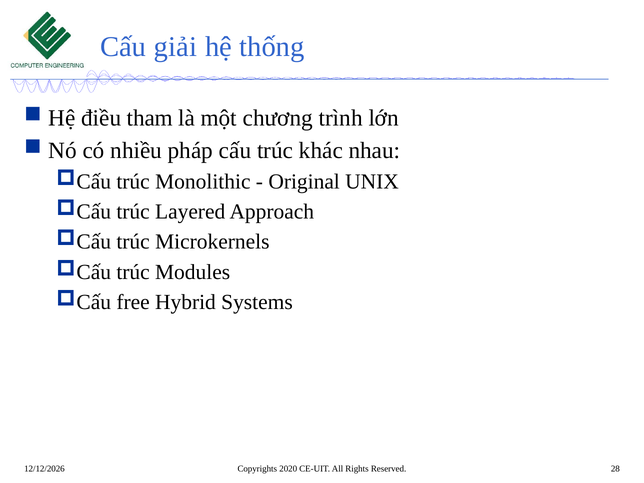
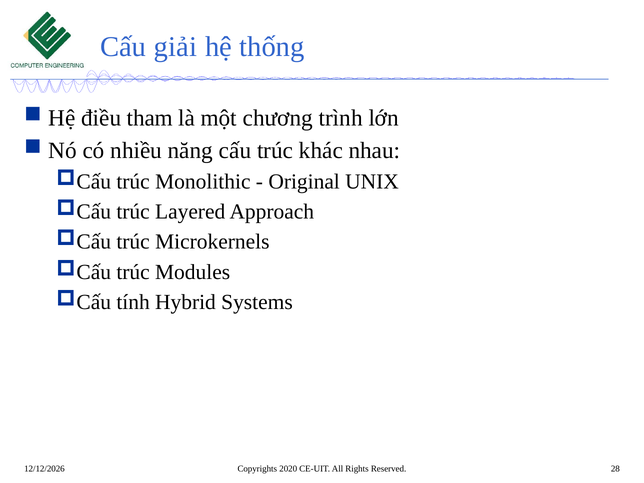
pháp: pháp -> năng (190, 151)
free: free -> tính (133, 302)
